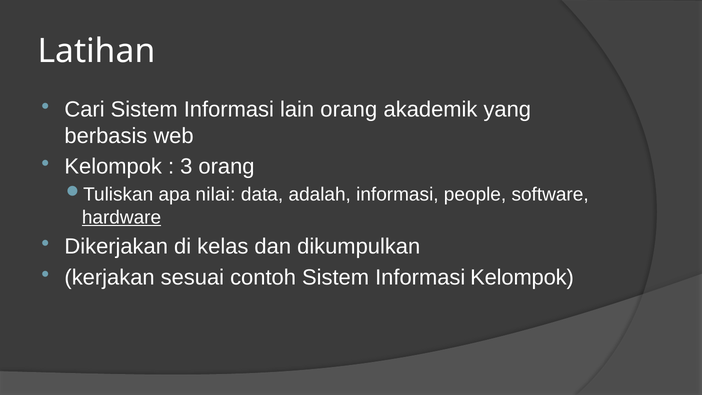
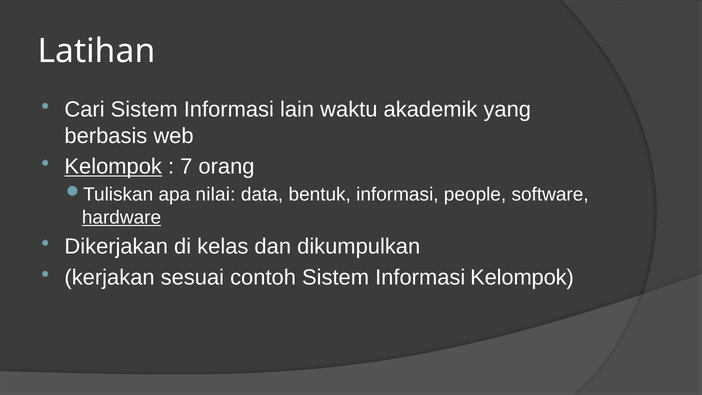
lain orang: orang -> waktu (349, 109)
Kelompok underline: none -> present (113, 166)
3: 3 -> 7 (186, 166)
adalah: adalah -> bentuk (320, 195)
